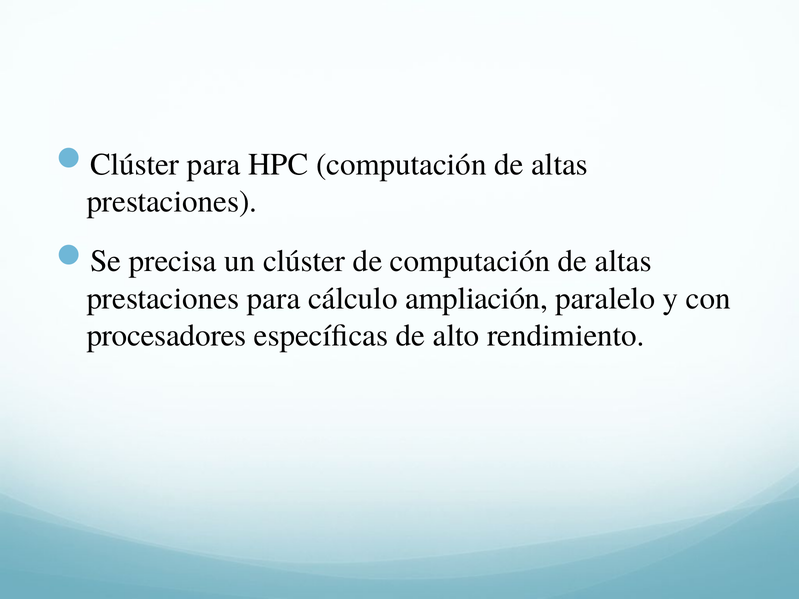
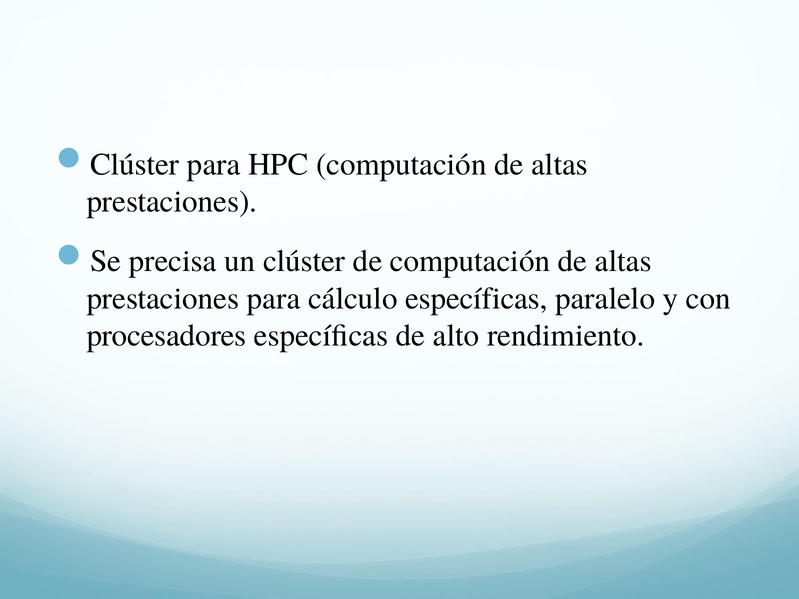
cálculo ampliación: ampliación -> específicas (476, 298)
